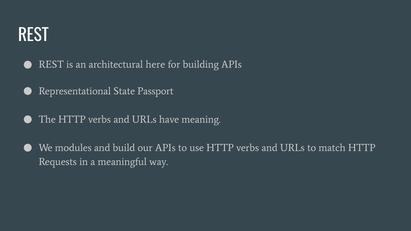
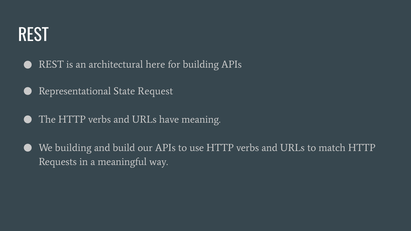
Passport: Passport -> Request (155, 91)
We modules: modules -> building (73, 148)
